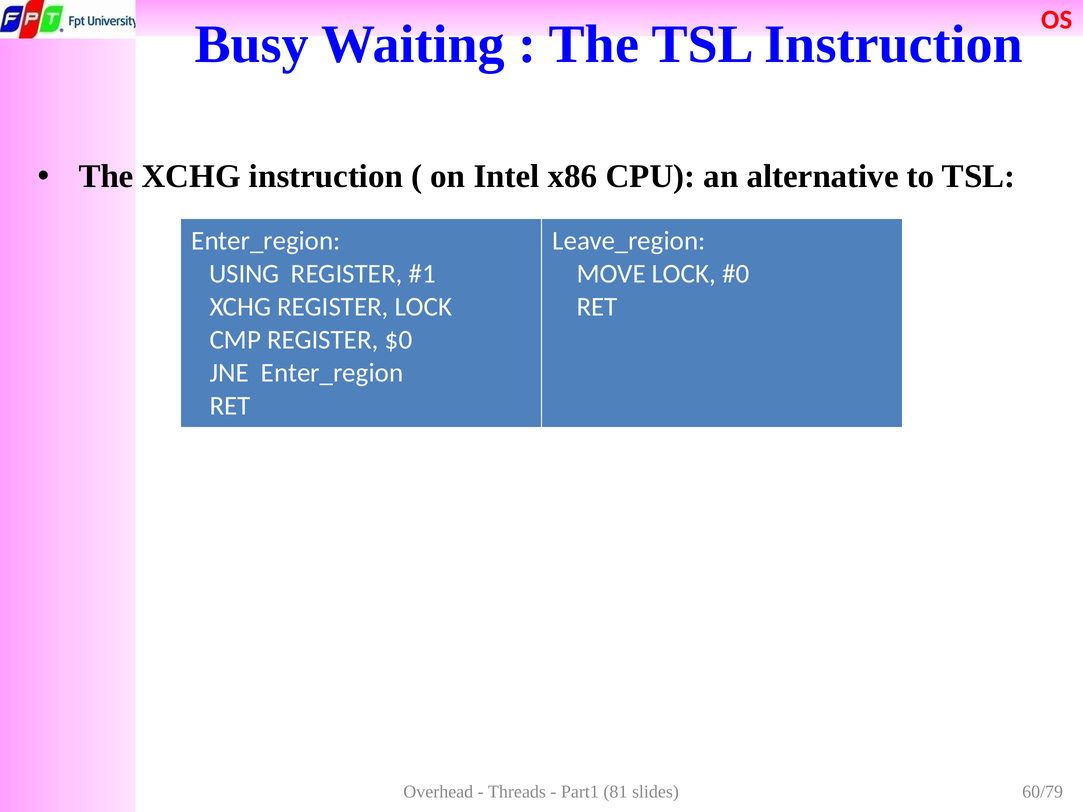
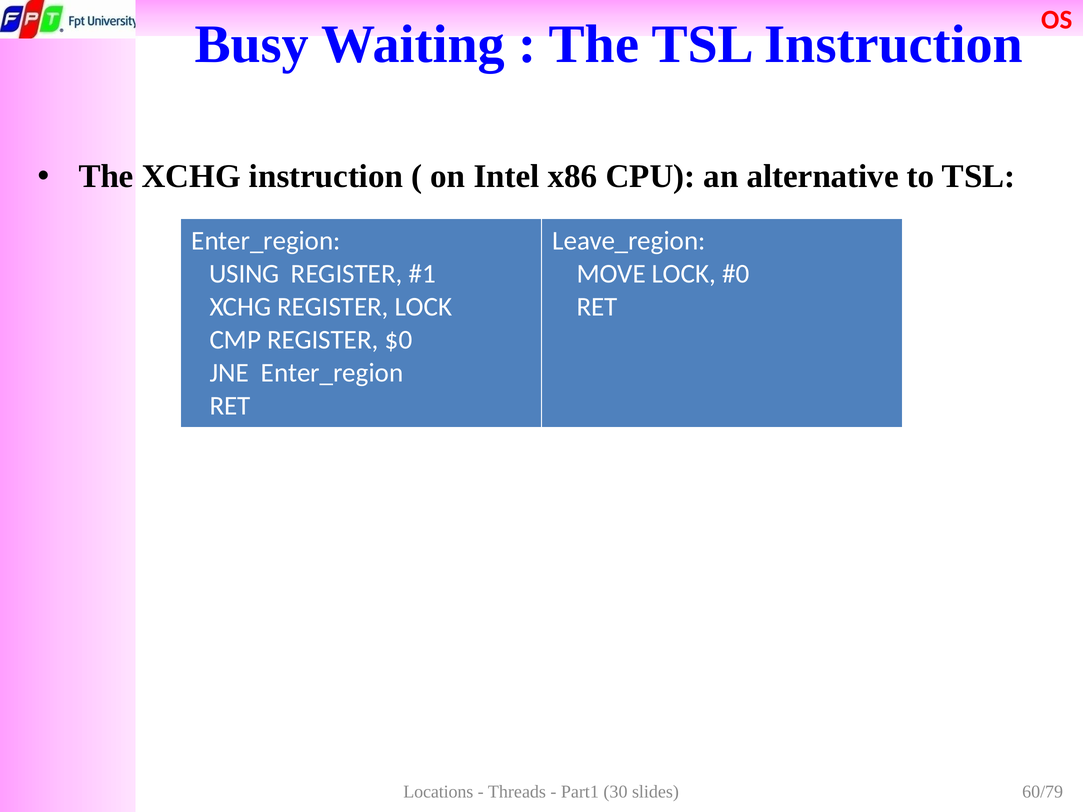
Overhead: Overhead -> Locations (438, 792)
81: 81 -> 30 (615, 792)
